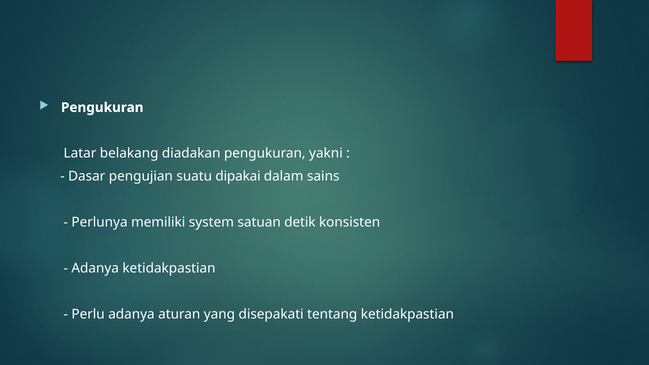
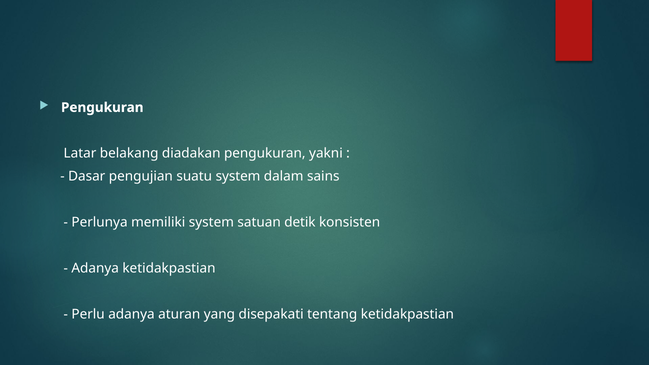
suatu dipakai: dipakai -> system (238, 176)
